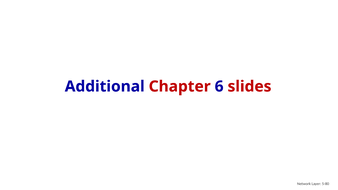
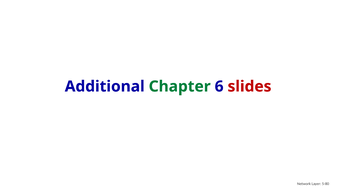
Chapter colour: red -> green (180, 86)
